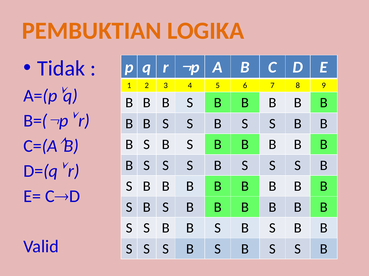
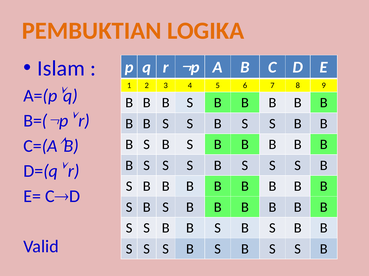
Tidak: Tidak -> Islam (61, 69)
